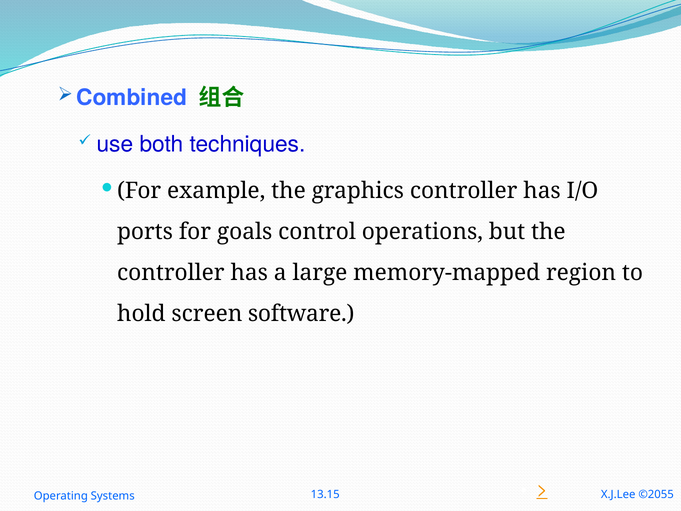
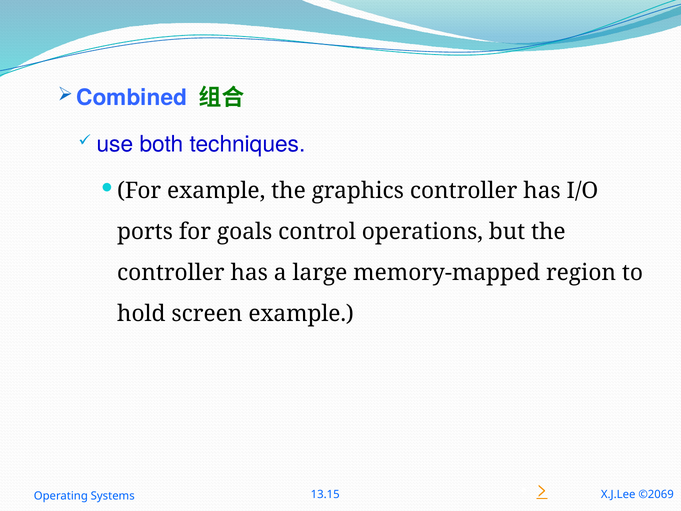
screen software: software -> example (301, 313)
©2055: ©2055 -> ©2069 (656, 494)
